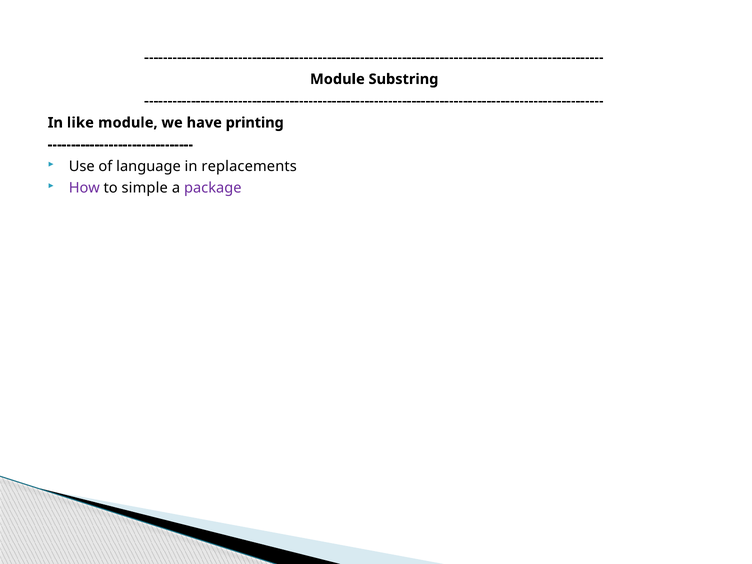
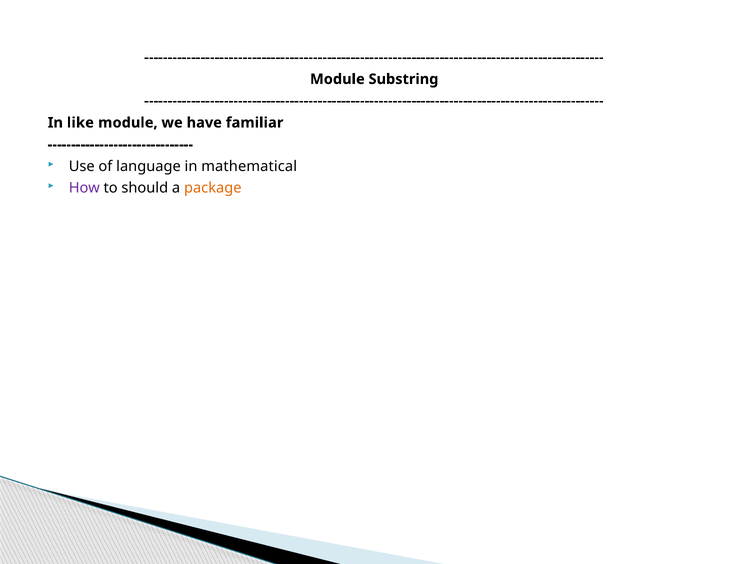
printing: printing -> familiar (255, 123)
replacements: replacements -> mathematical (249, 166)
simple: simple -> should (145, 188)
package colour: purple -> orange (213, 188)
